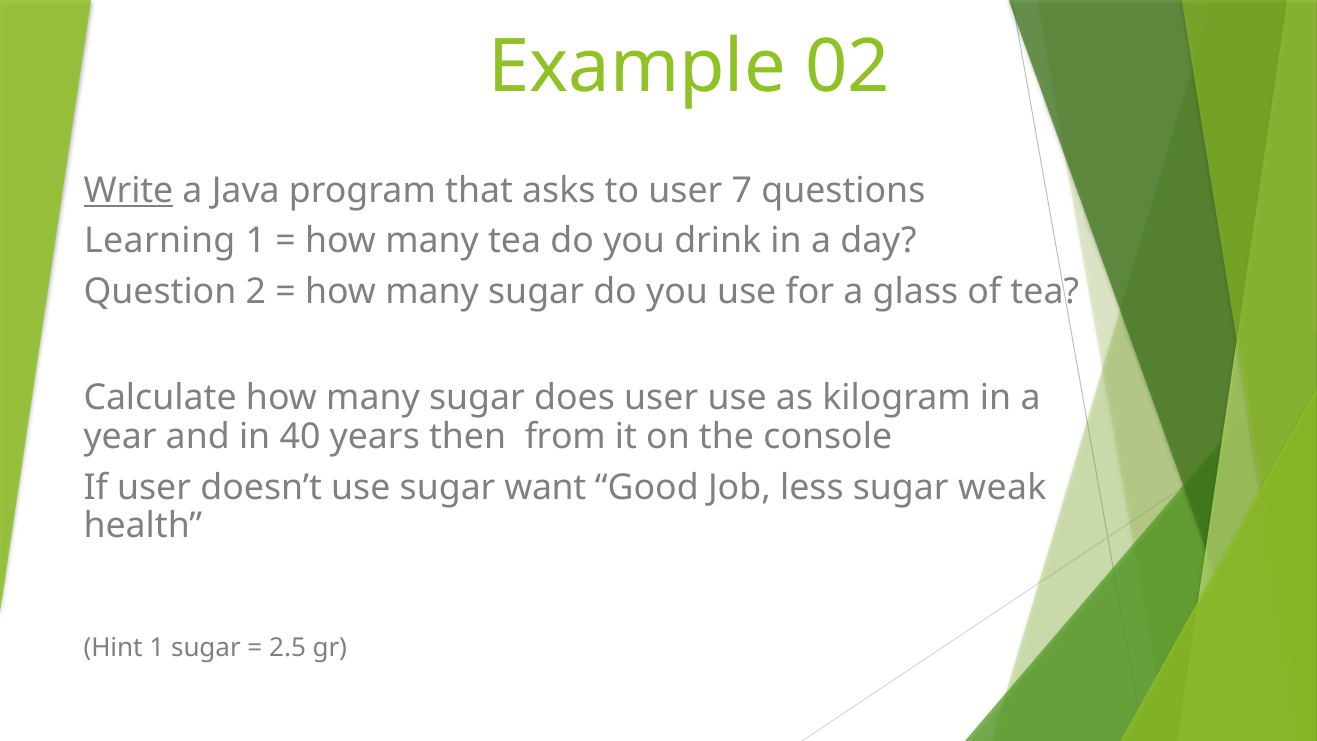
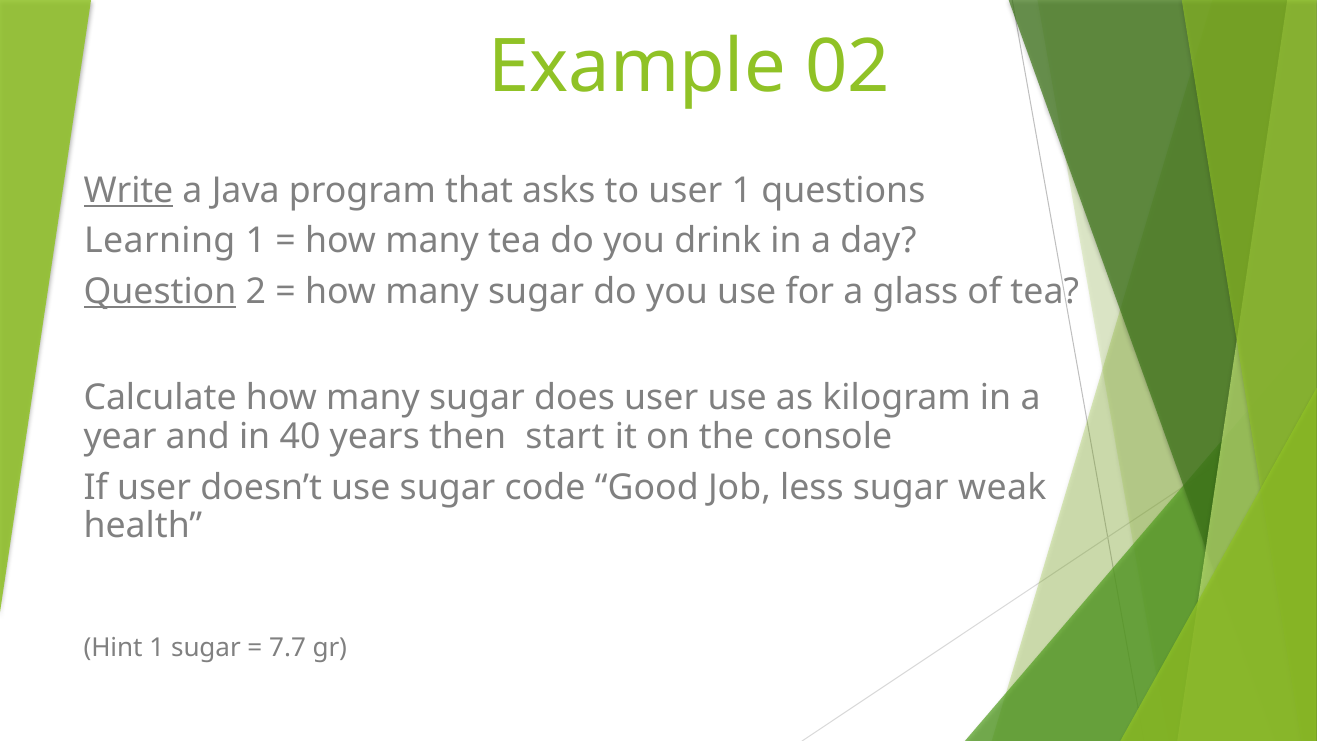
user 7: 7 -> 1 (742, 190)
Question underline: none -> present (160, 292)
from: from -> start (565, 436)
want: want -> code (545, 487)
2.5: 2.5 -> 7.7 (288, 647)
